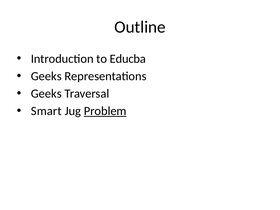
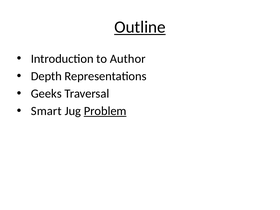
Outline underline: none -> present (140, 27)
Educba: Educba -> Author (128, 59)
Geeks: Geeks -> Depth (46, 76)
